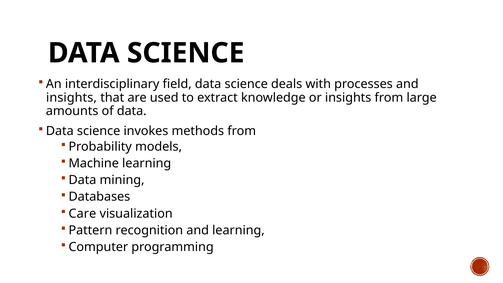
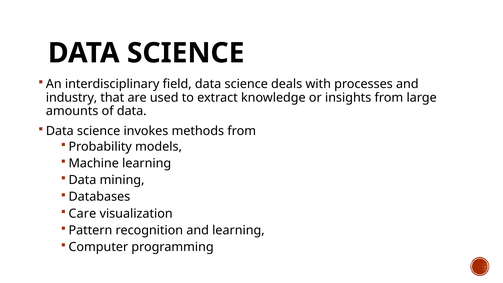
insights: insights -> industry (72, 97)
